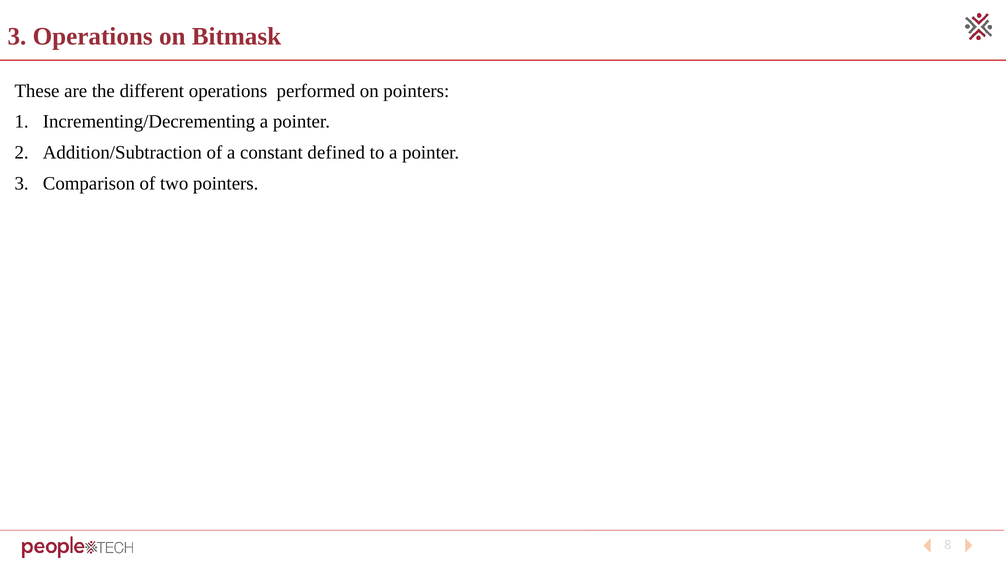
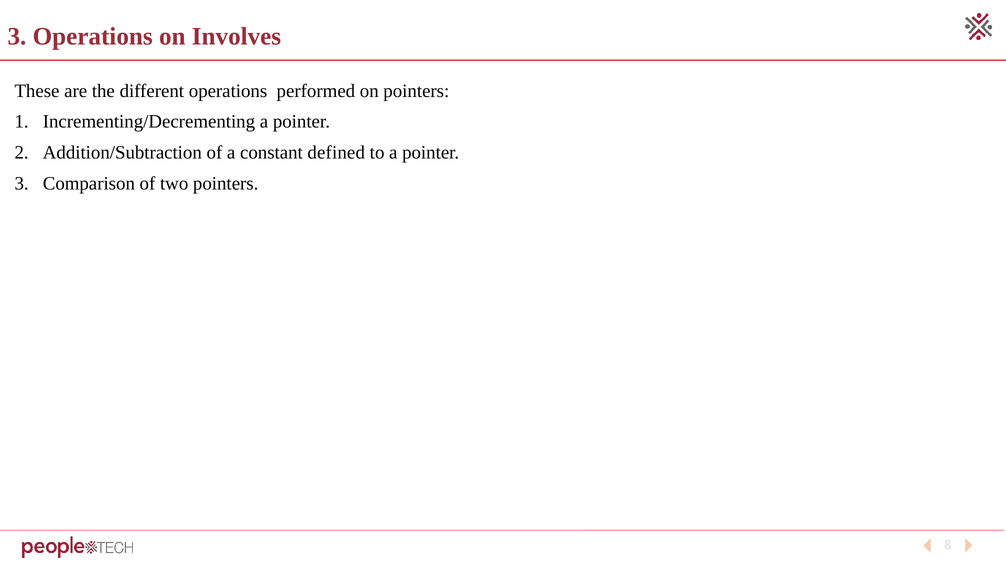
Bitmask: Bitmask -> Involves (236, 36)
